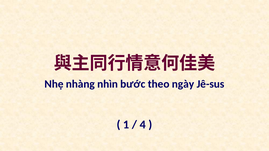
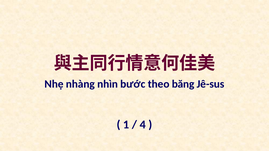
ngày: ngày -> băng (183, 84)
